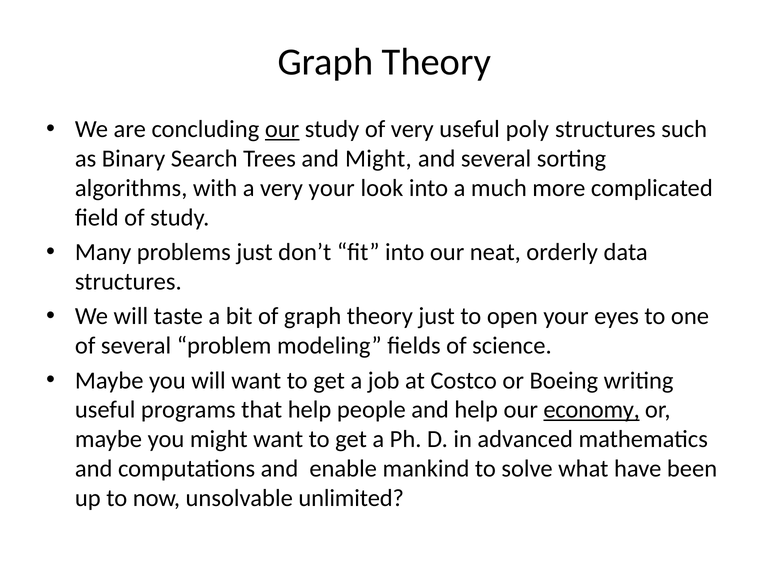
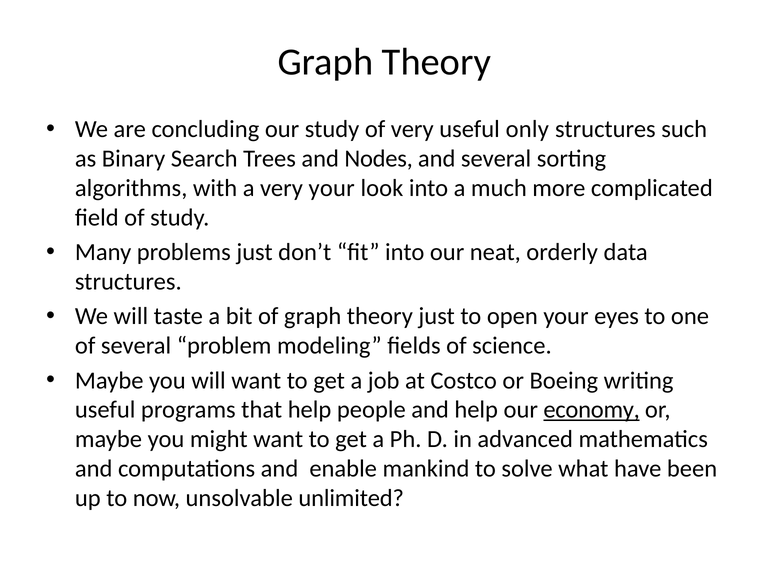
our underline: present -> none (282, 129)
poly: poly -> only (527, 129)
and Might: Might -> Nodes (379, 159)
